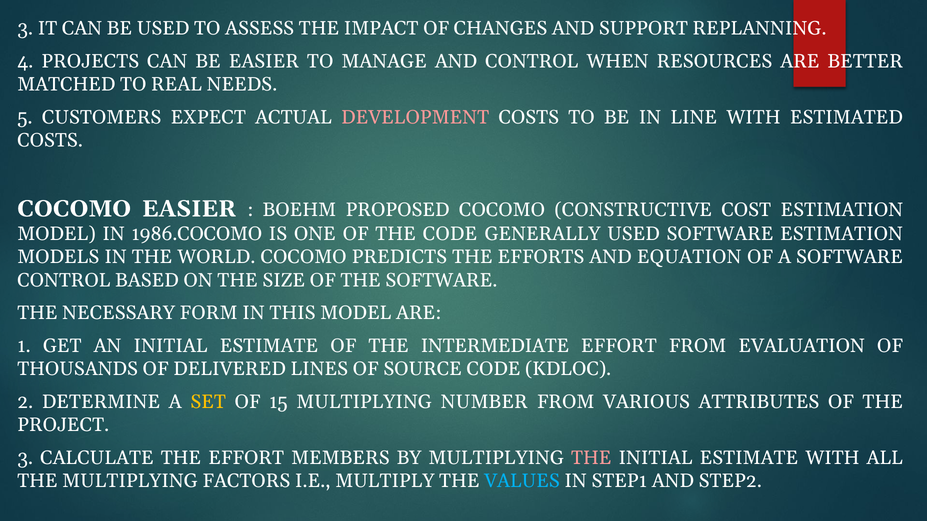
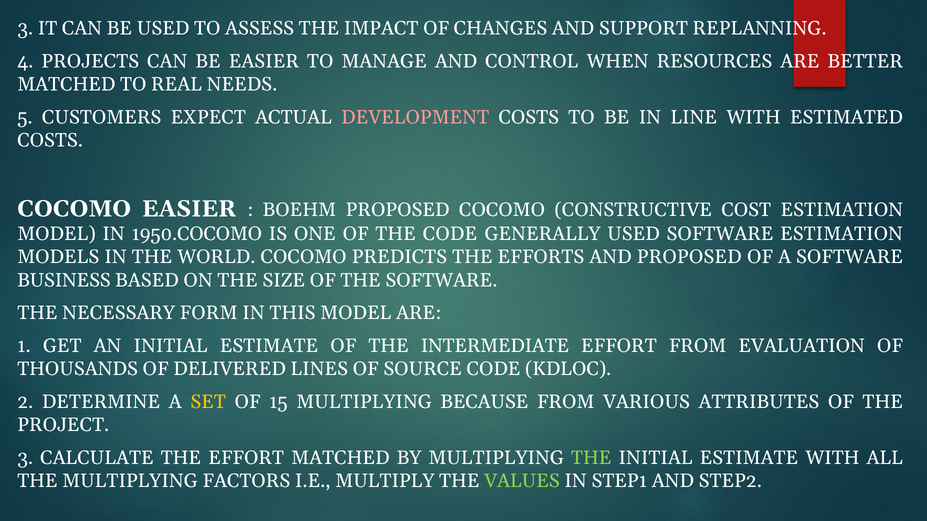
1986.COCOMO: 1986.COCOMO -> 1950.COCOMO (197, 234)
AND EQUATION: EQUATION -> PROPOSED (689, 257)
CONTROL: CONTROL -> BUSINESS (64, 281)
NUMBER: NUMBER -> BECAUSE (484, 402)
EFFORT MEMBERS: MEMBERS -> MATCHED (340, 458)
THE colour: pink -> light green (591, 458)
VALUES colour: light blue -> light green (522, 481)
